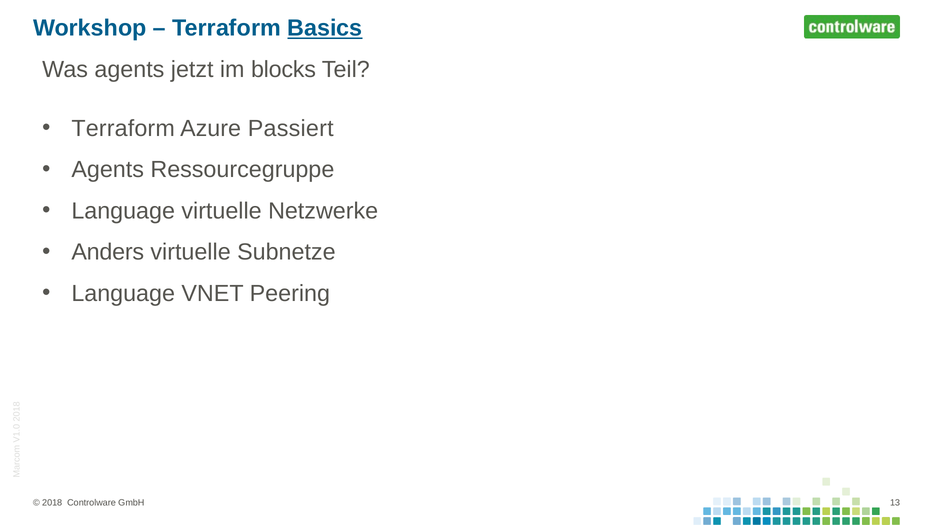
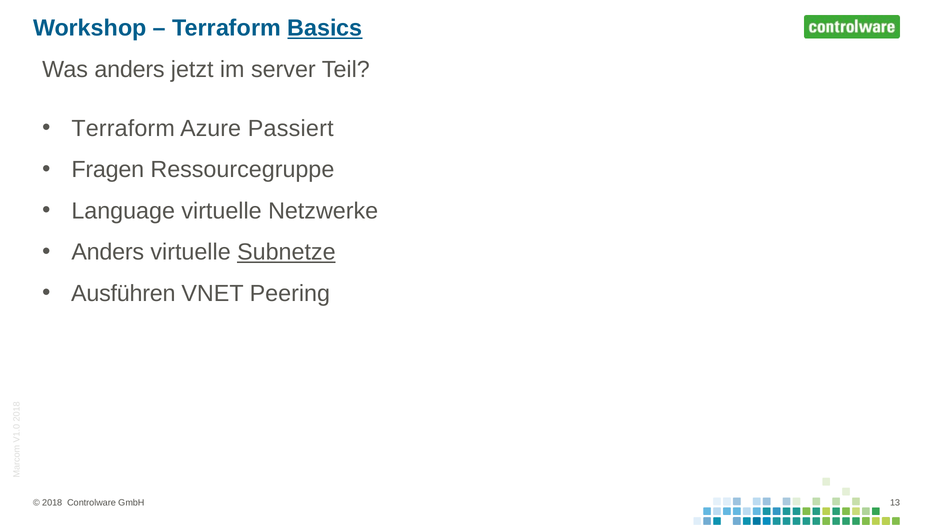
Was agents: agents -> anders (130, 70)
blocks: blocks -> server (283, 70)
Agents: Agents -> Fragen (108, 170)
Subnetze underline: none -> present (286, 252)
Language: Language -> Ausführen (123, 293)
